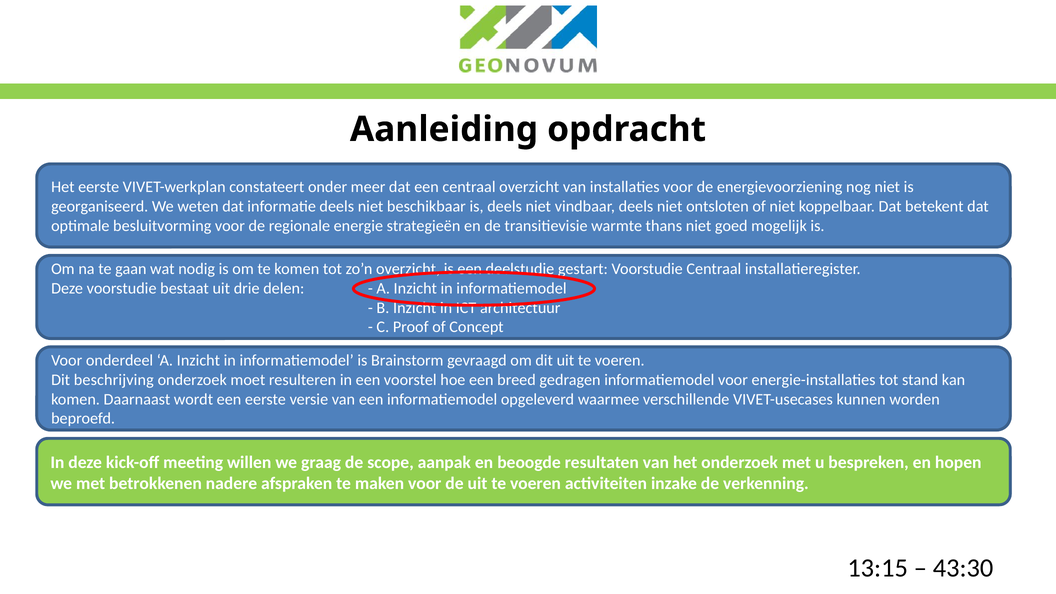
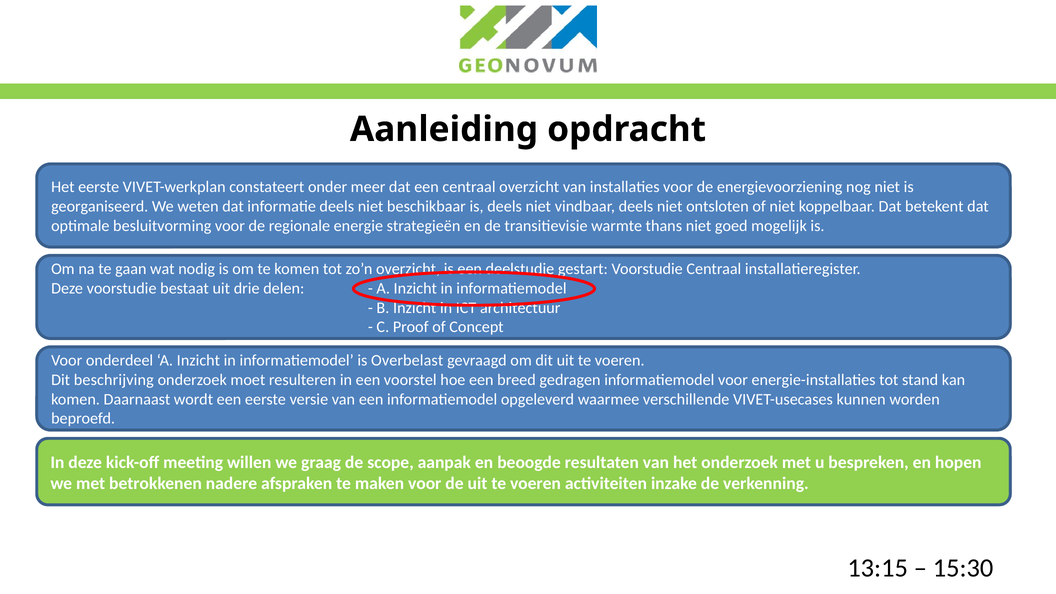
Brainstorm: Brainstorm -> Overbelast (407, 360)
43:30: 43:30 -> 15:30 (963, 568)
